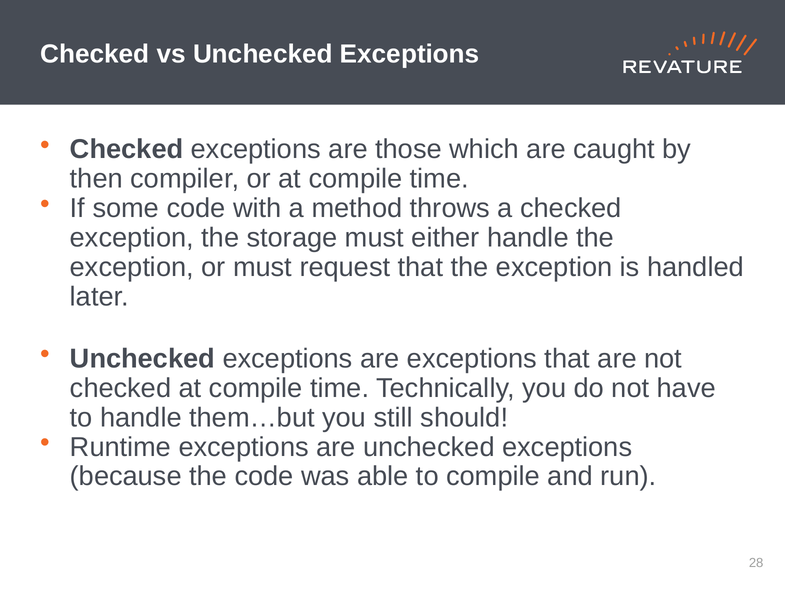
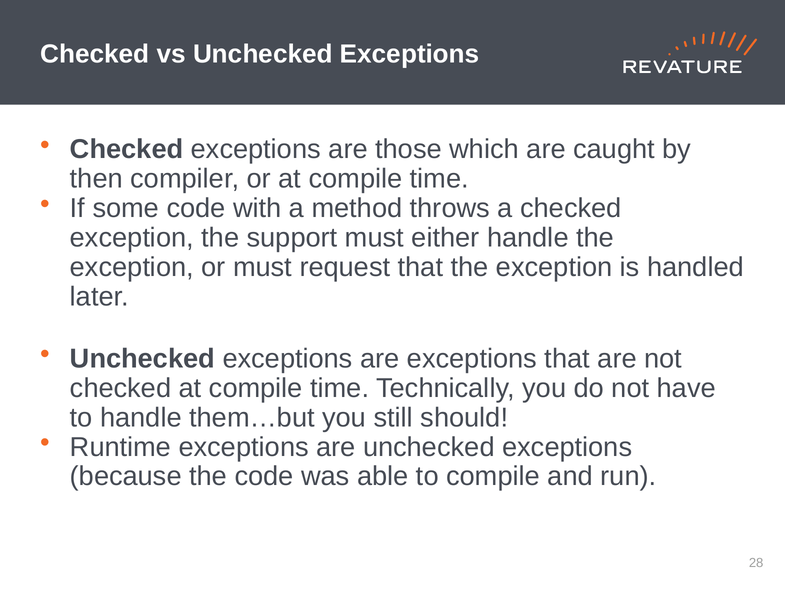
storage: storage -> support (292, 238)
